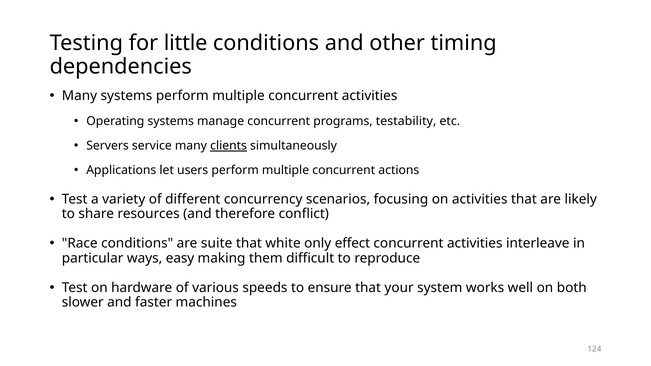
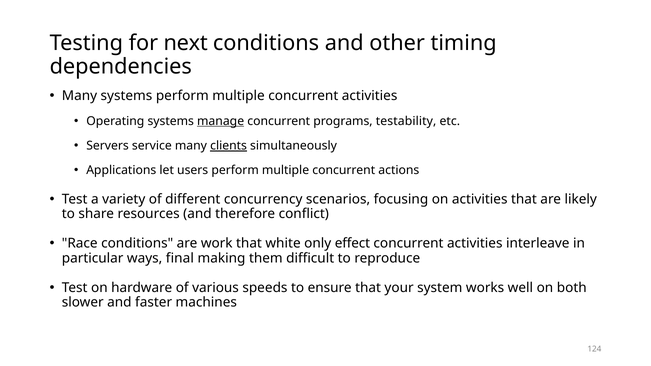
little: little -> next (186, 43)
manage underline: none -> present (221, 121)
suite: suite -> work (217, 244)
easy: easy -> final (180, 258)
